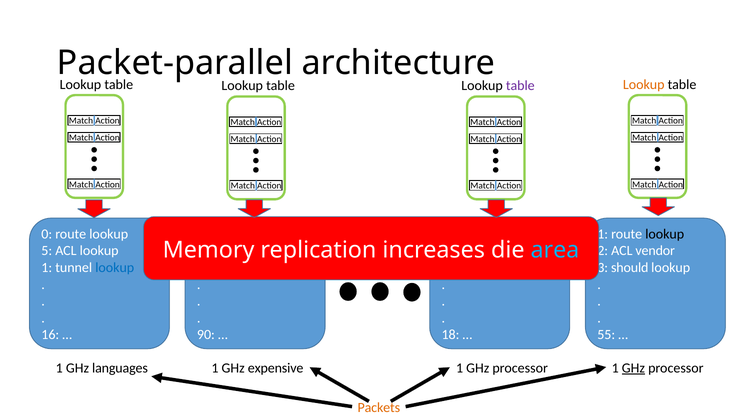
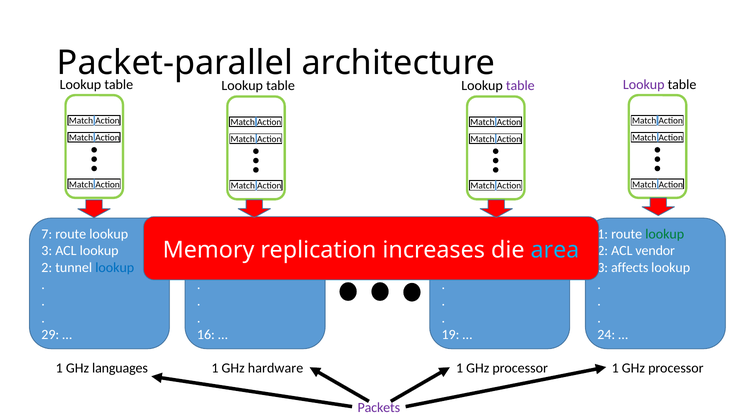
Lookup colour: orange -> purple (644, 84)
0: 0 -> 7 (47, 234)
lookup colour: black -> green (665, 234)
5: 5 -> 3 (47, 251)
1: 1 -> 2 (47, 268)
should: should -> affects (630, 268)
16: 16 -> 29 (50, 335)
90: 90 -> 16 (206, 335)
18: 18 -> 19 (450, 335)
55: 55 -> 24 (606, 335)
expensive: expensive -> hardware (276, 368)
GHz underline: present -> none (633, 368)
Packets colour: orange -> purple (379, 408)
